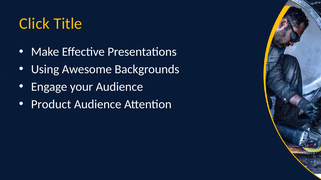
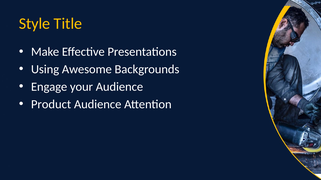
Click: Click -> Style (35, 24)
